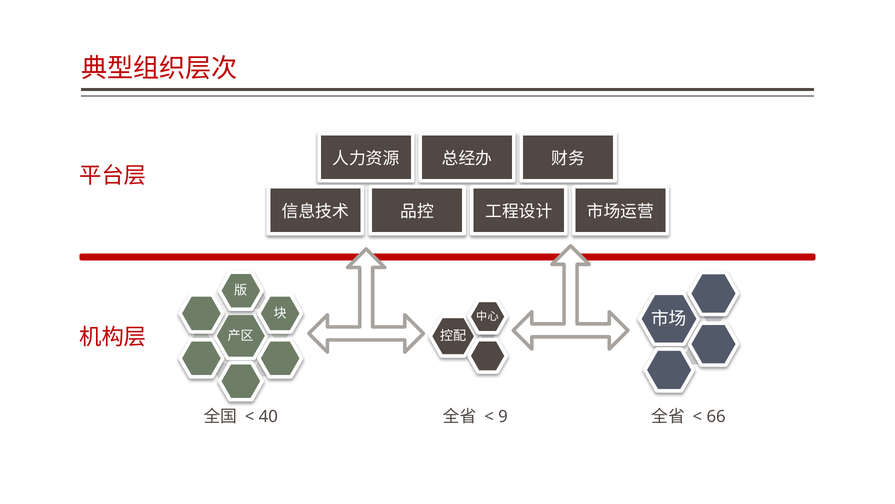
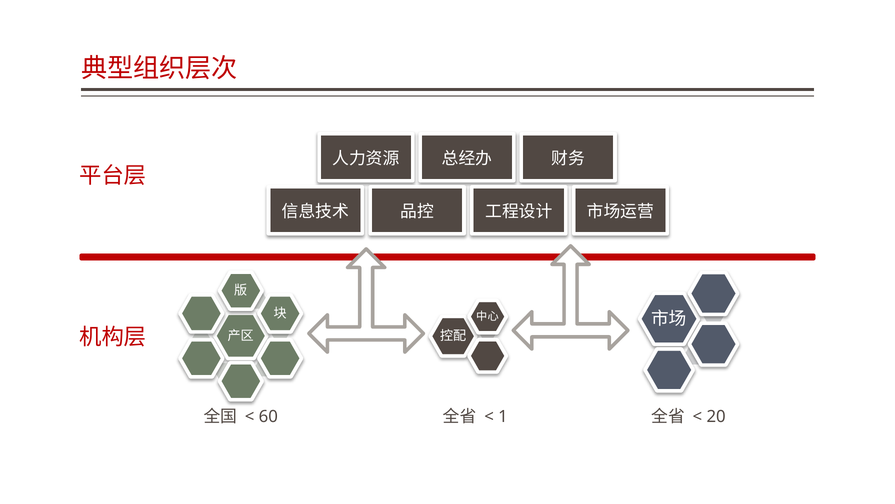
40: 40 -> 60 (268, 416)
9: 9 -> 1 (503, 416)
66: 66 -> 20 (716, 416)
